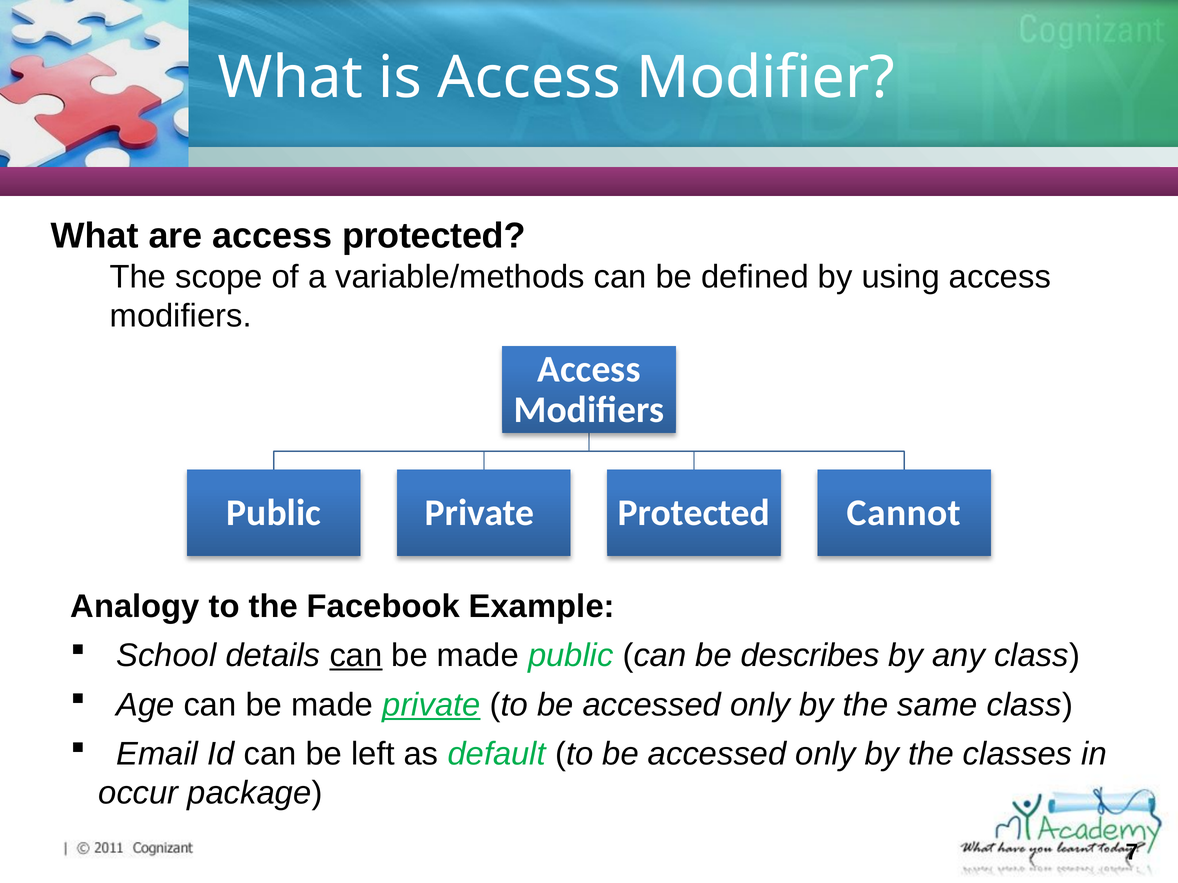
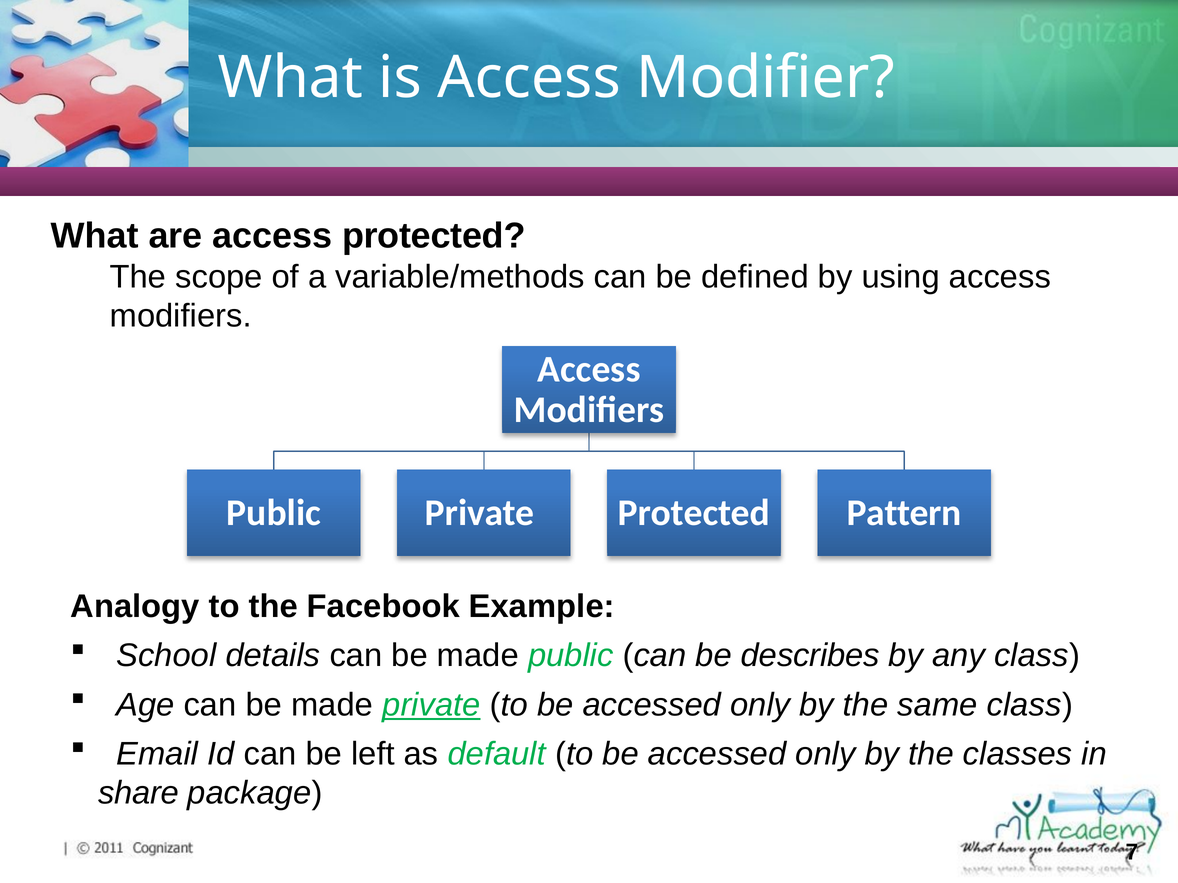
Cannot: Cannot -> Pattern (904, 513)
can underline: present -> none (356, 656)
occur: occur -> share (138, 794)
